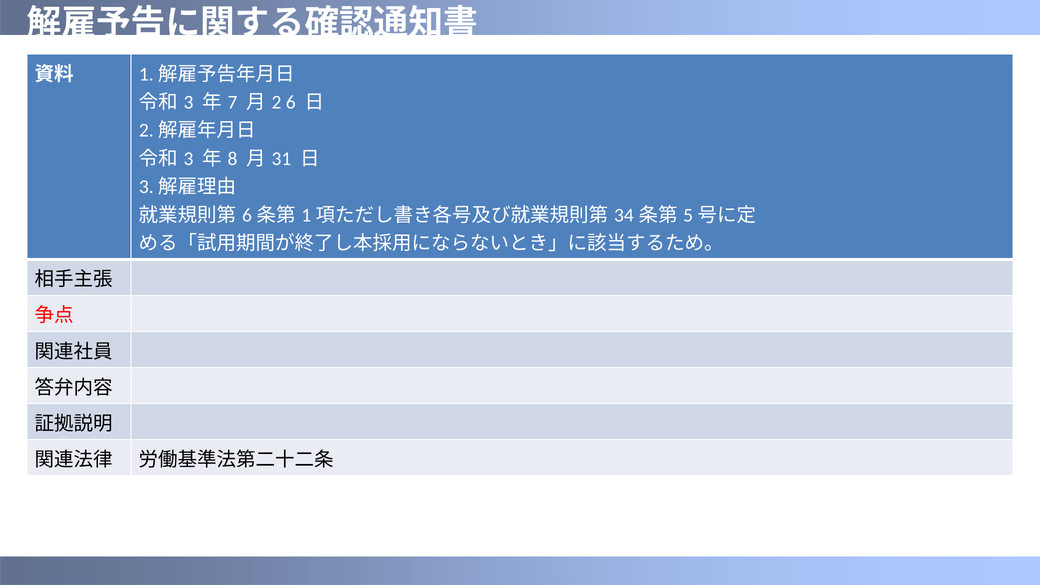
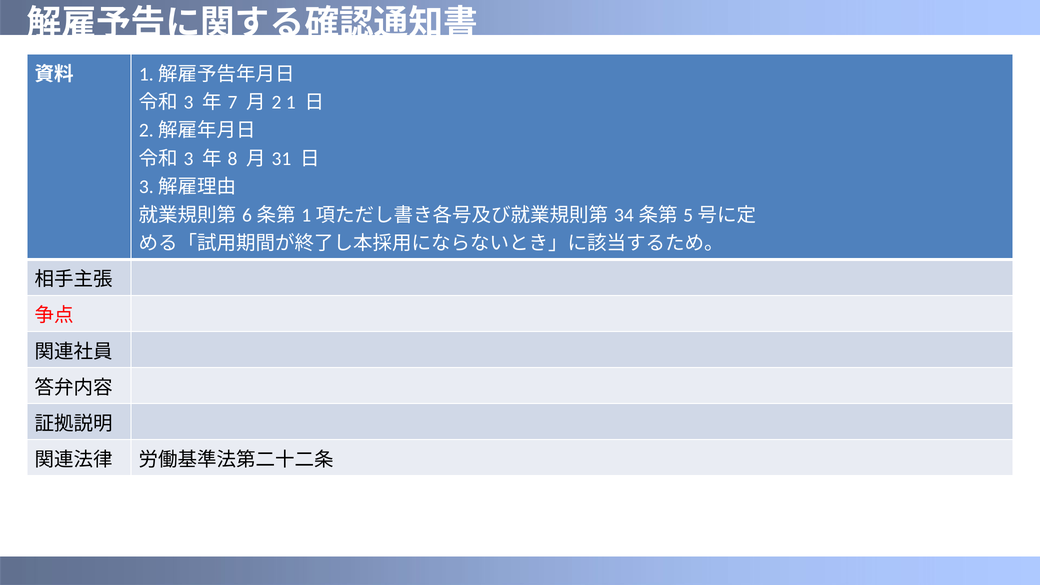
6: 6 -> 1 (291, 102)
